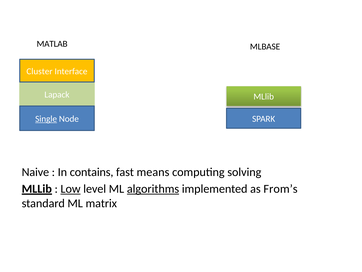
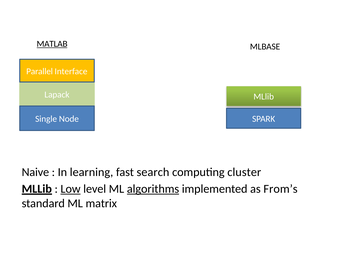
MATLAB underline: none -> present (52, 44)
Cluster: Cluster -> Parallel (40, 71)
Single underline: present -> none (46, 119)
contains: contains -> learning (92, 172)
means: means -> search (153, 172)
solving: solving -> cluster (244, 172)
